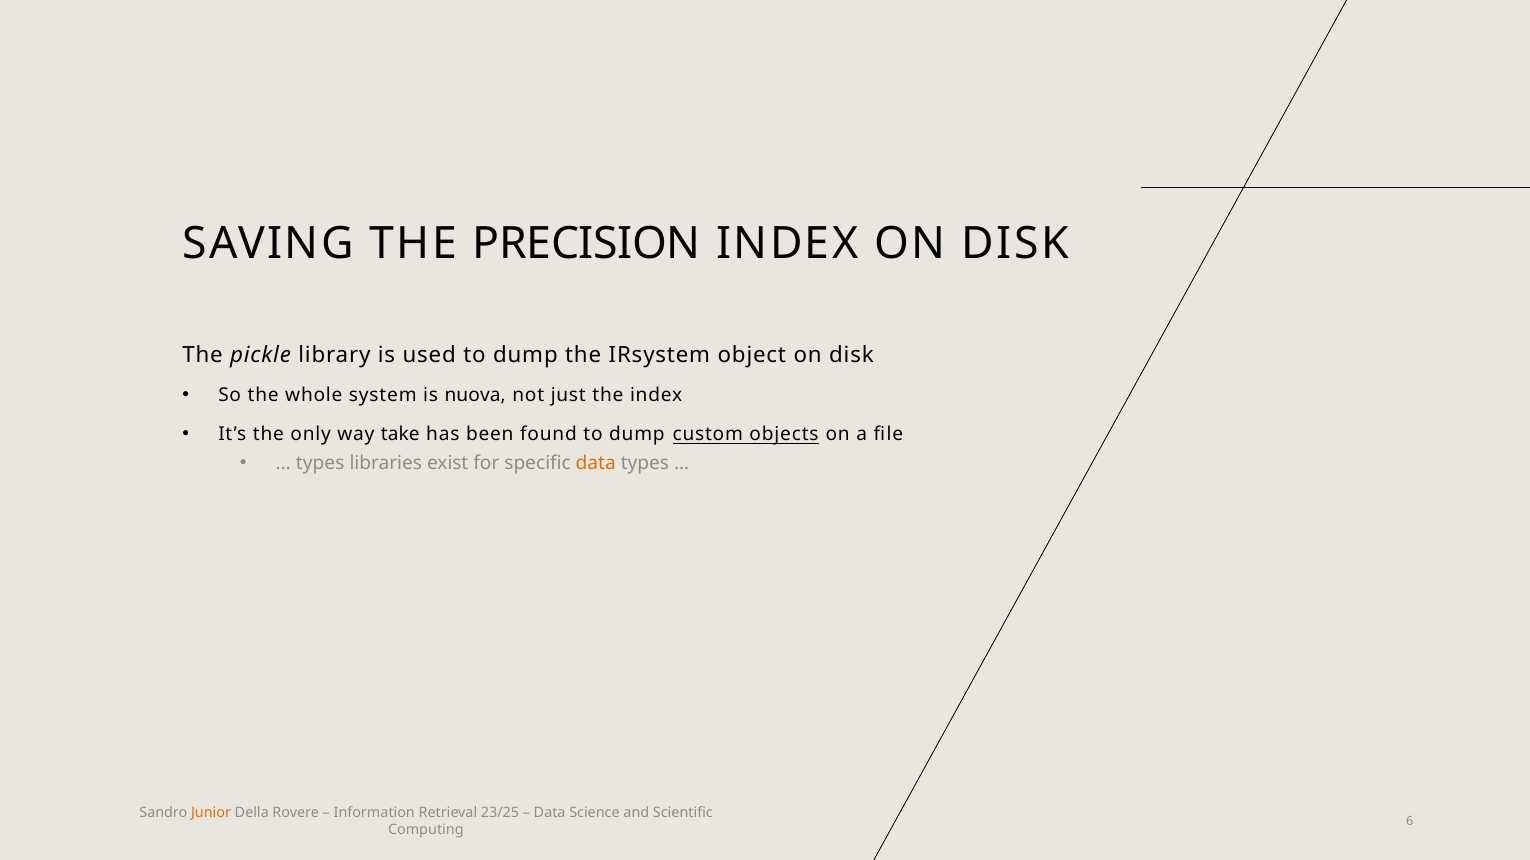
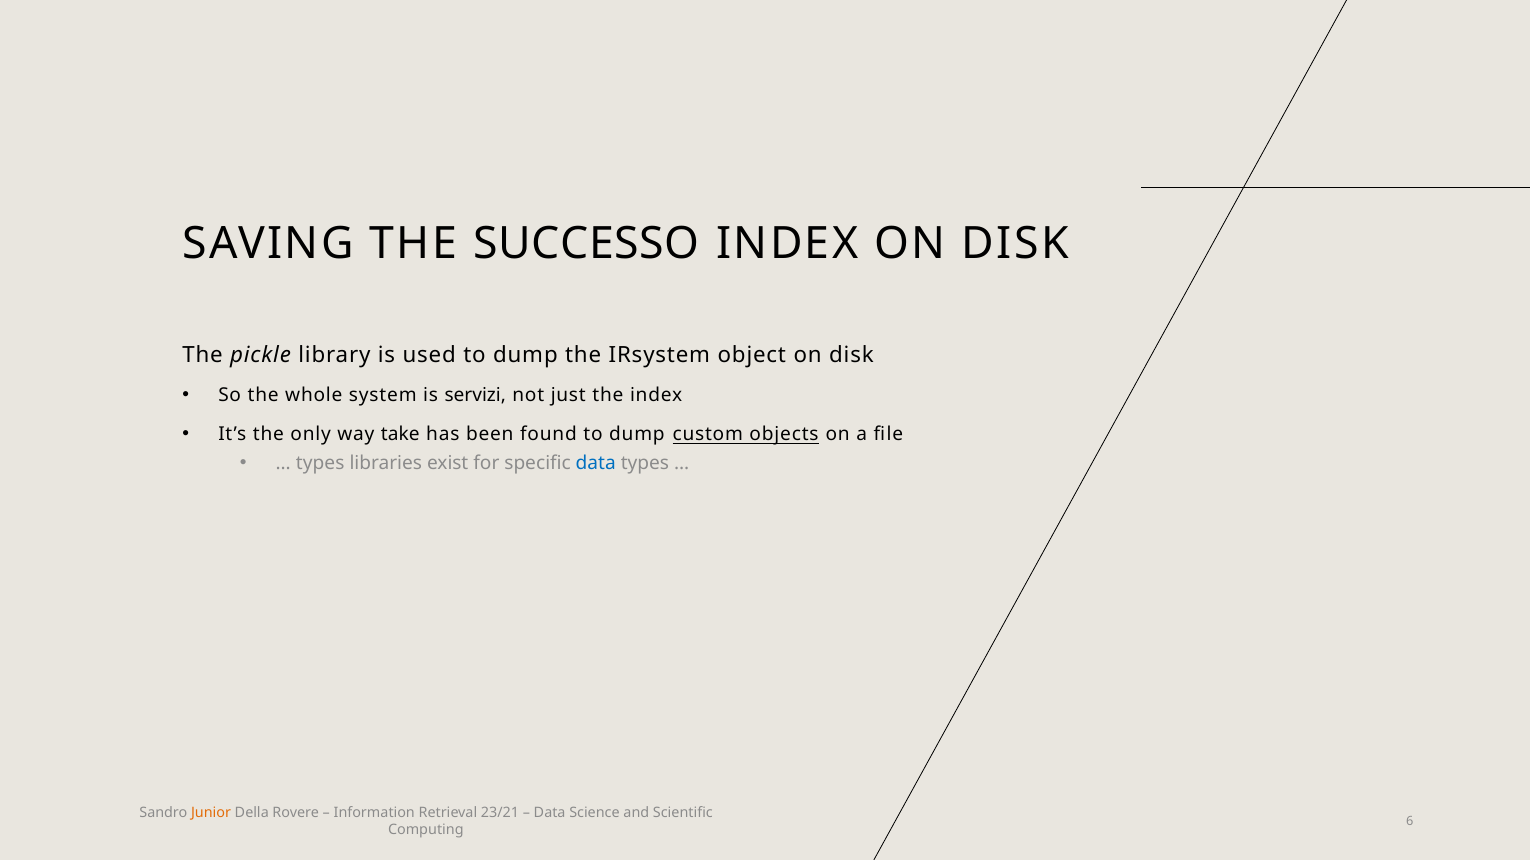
PRECISION: PRECISION -> SUCCESSO (586, 244)
nuova: nuova -> servizi (475, 396)
data colour: orange -> blue (596, 463)
23/25: 23/25 -> 23/21 (500, 813)
